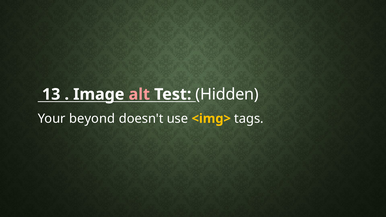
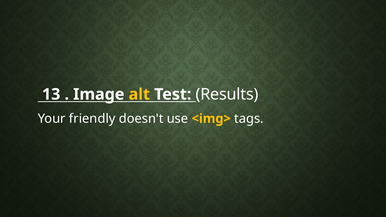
alt colour: pink -> yellow (139, 94)
Hidden: Hidden -> Results (227, 94)
beyond: beyond -> friendly (92, 119)
